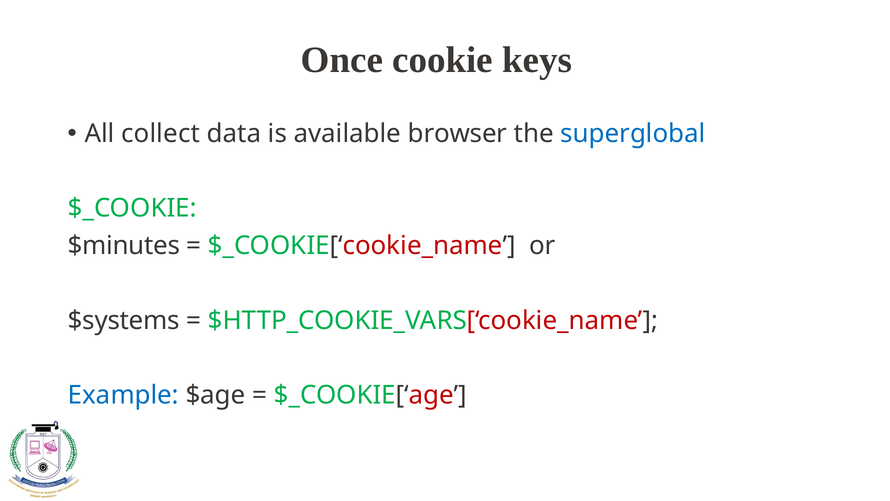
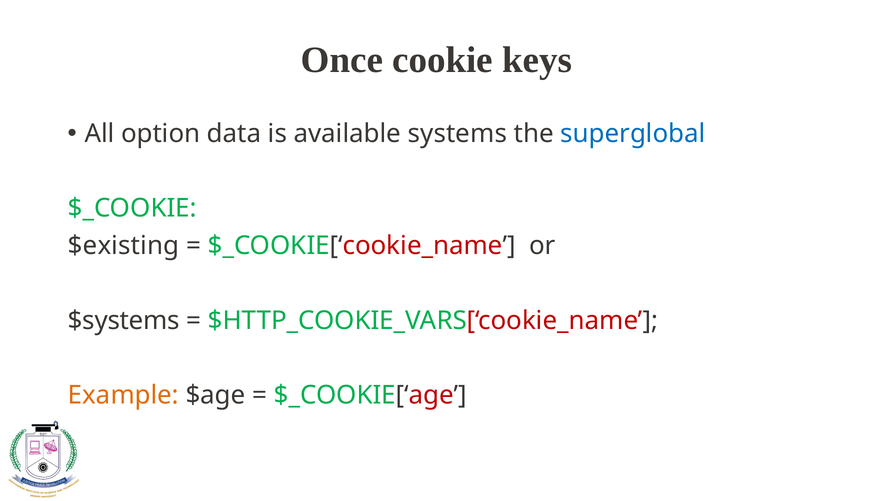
collect: collect -> option (161, 134)
browser: browser -> systems (457, 134)
$minutes: $minutes -> $existing (124, 246)
Example colour: blue -> orange (123, 395)
